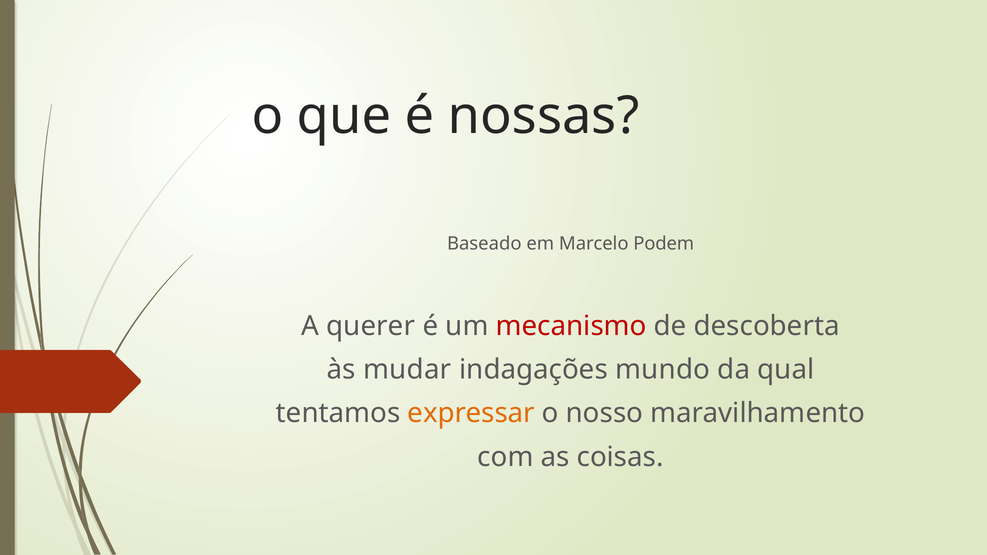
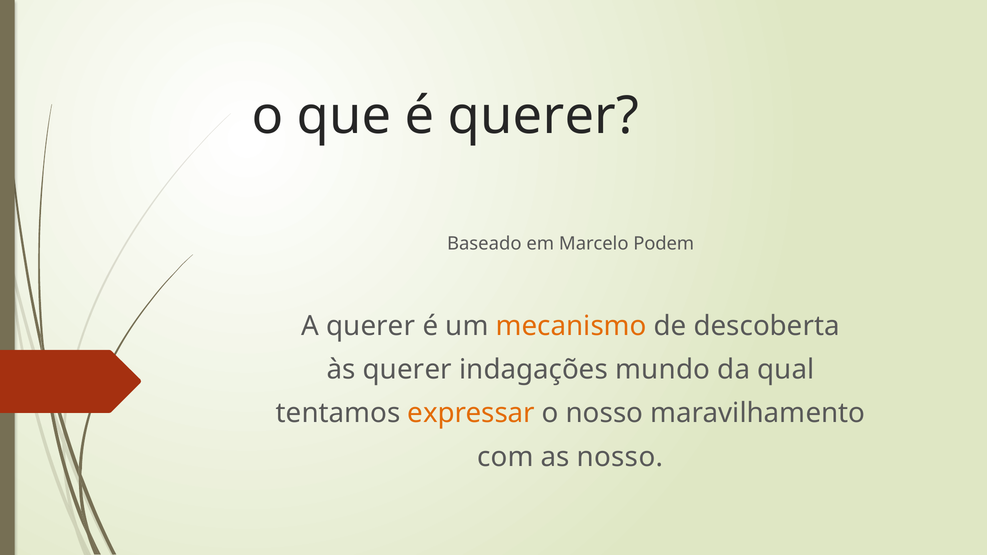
é nossas: nossas -> querer (543, 116)
mecanismo colour: red -> orange (571, 326)
às mudar: mudar -> querer (407, 370)
as coisas: coisas -> nosso (620, 457)
